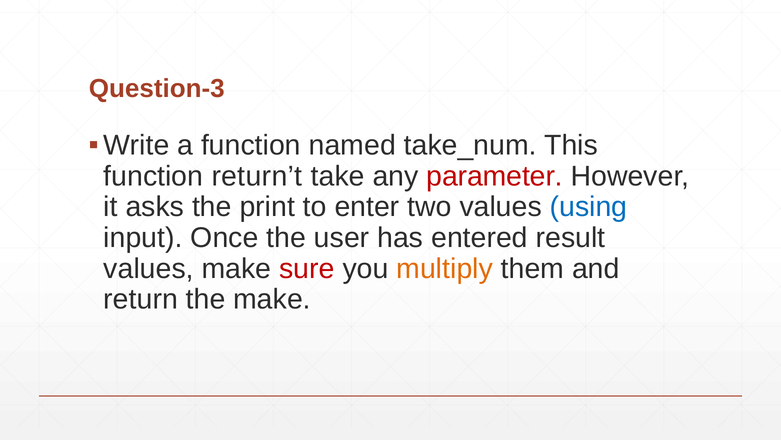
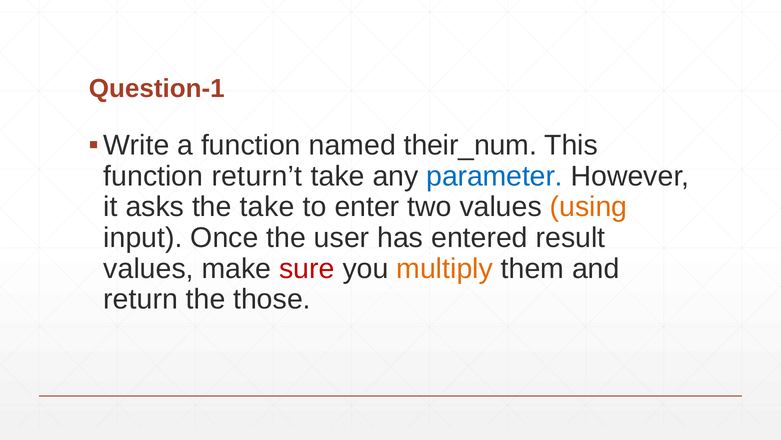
Question-3: Question-3 -> Question-1 (157, 88)
take_num: take_num -> their_num (470, 145)
parameter colour: red -> blue (495, 176)
the print: print -> take (267, 207)
using colour: blue -> orange (589, 207)
the make: make -> those (272, 299)
